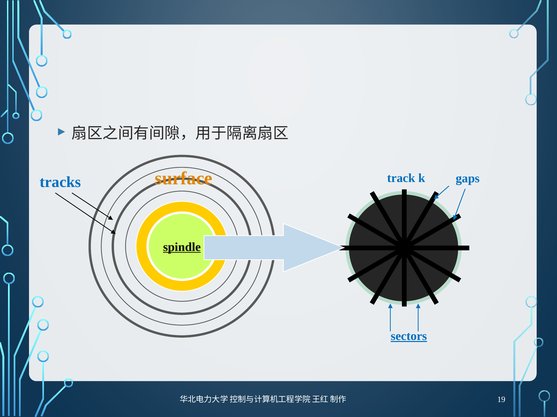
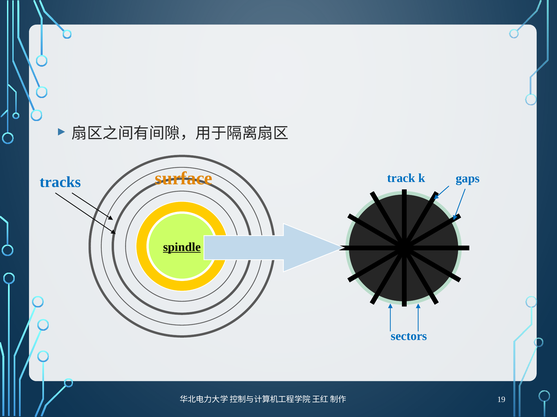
sectors underline: present -> none (409, 337)
